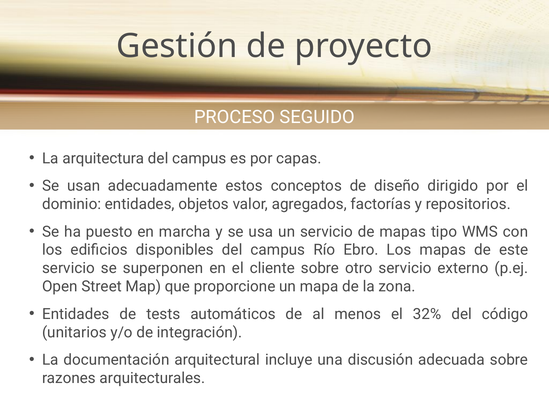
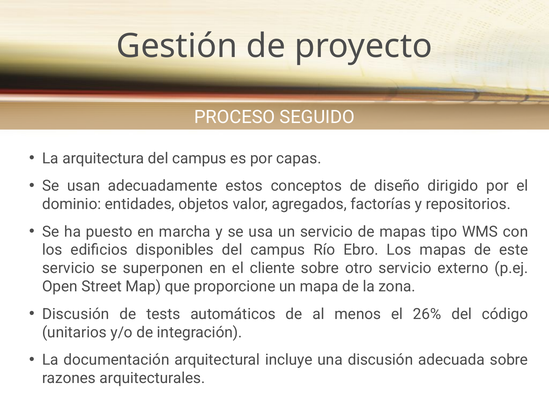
Entidades: Entidades -> Discusión (76, 314)
32%: 32% -> 26% (427, 314)
